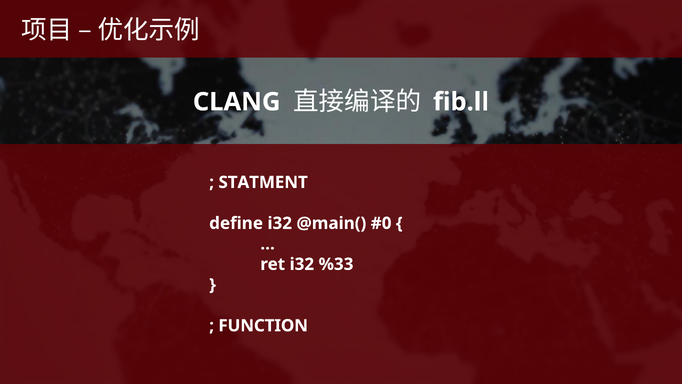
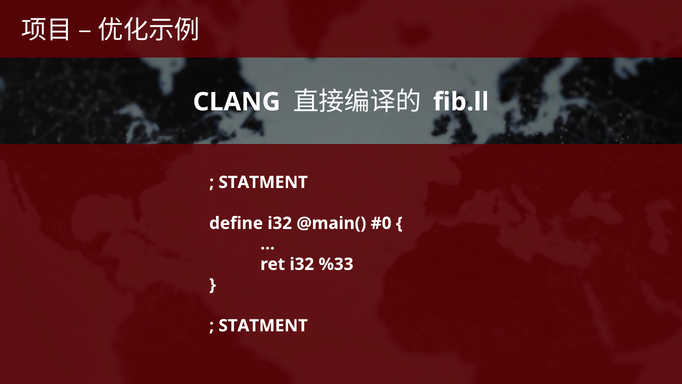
FUNCTION: FUNCTION -> STATMENT (263, 325)
